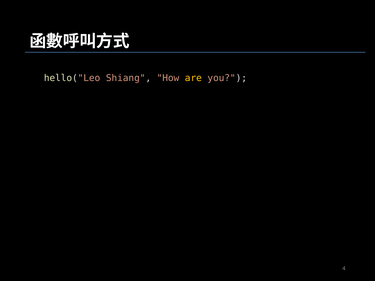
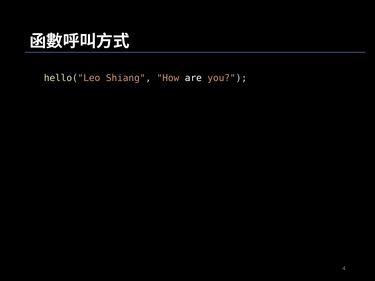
are colour: yellow -> white (193, 78)
